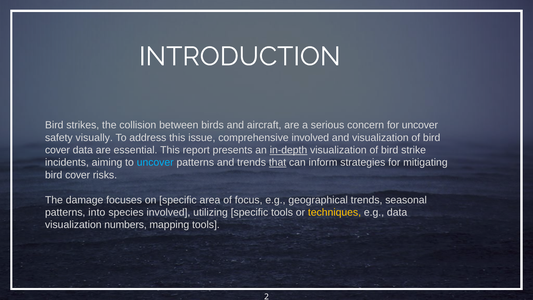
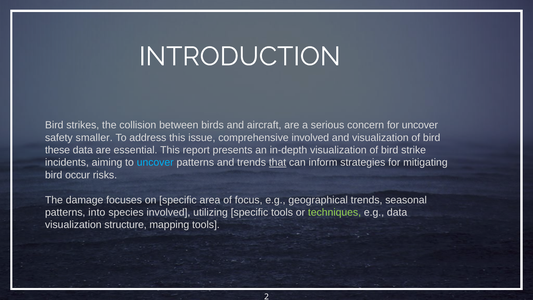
visually: visually -> smaller (94, 138)
cover: cover -> these (57, 150)
in-depth underline: present -> none (288, 150)
cover: cover -> occur (78, 175)
techniques colour: yellow -> light green (335, 212)
numbers: numbers -> structure (126, 225)
